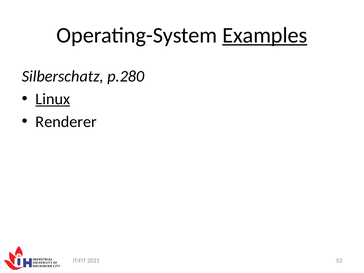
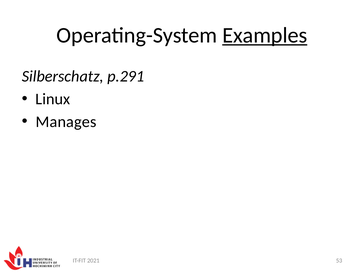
p.280: p.280 -> p.291 (126, 76)
Linux underline: present -> none (53, 99)
Renderer: Renderer -> Manages (66, 122)
